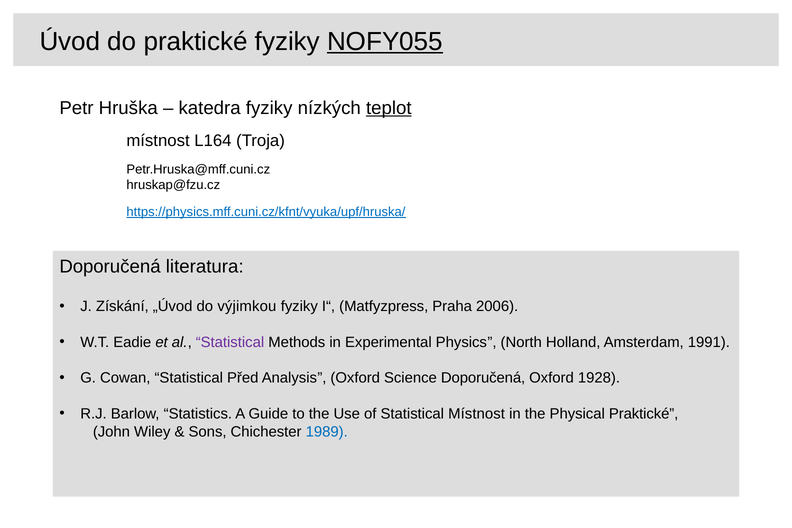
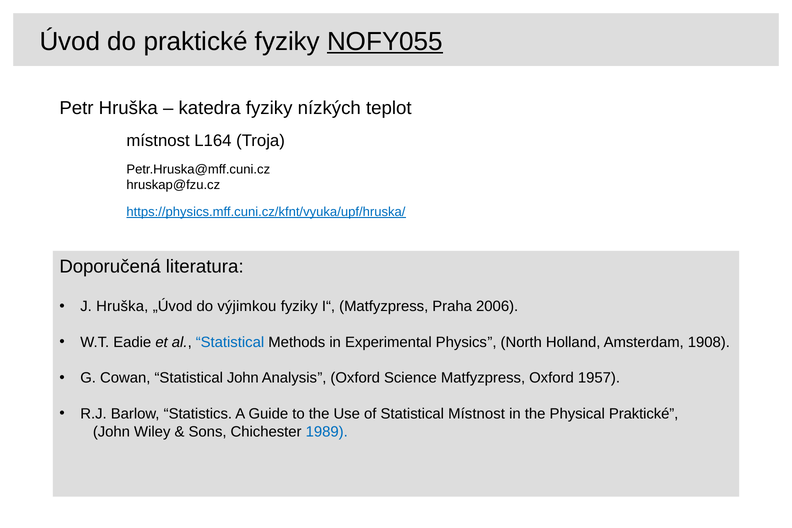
teplot underline: present -> none (389, 108)
J Získání: Získání -> Hruška (122, 307)
Statistical colour: purple -> blue (230, 342)
1991: 1991 -> 1908 (709, 342)
Statistical Před: Před -> John (243, 378)
Science Doporučená: Doporučená -> Matfyzpress (483, 378)
1928: 1928 -> 1957 (599, 378)
